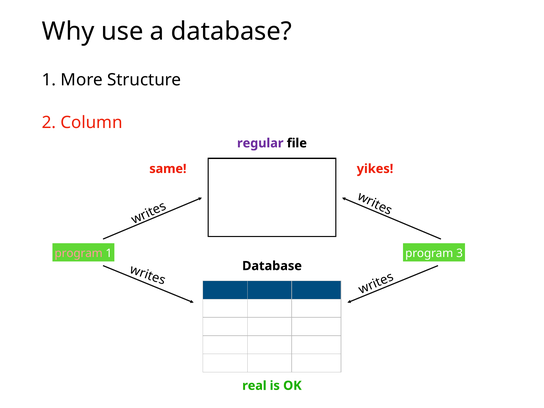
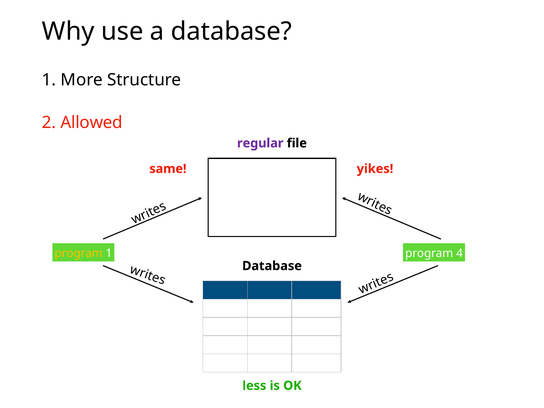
Column: Column -> Allowed (92, 123)
program colour: pink -> yellow (79, 253)
3: 3 -> 4 (460, 253)
real: real -> less (254, 386)
